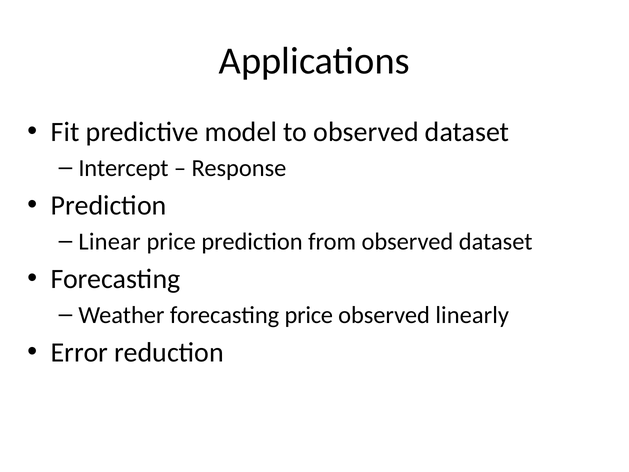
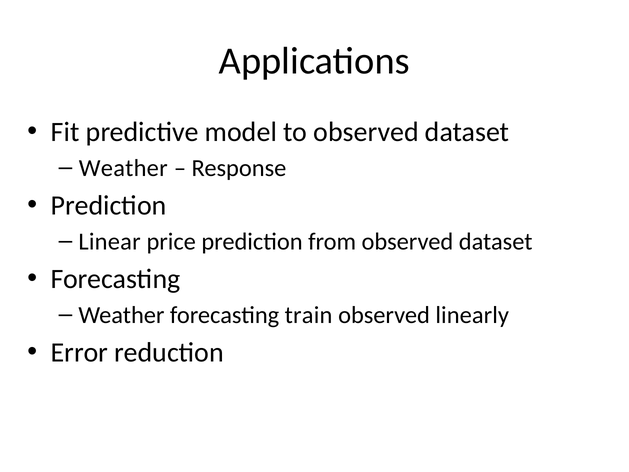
Intercept: Intercept -> Weather (123, 168)
forecasting price: price -> train (309, 315)
